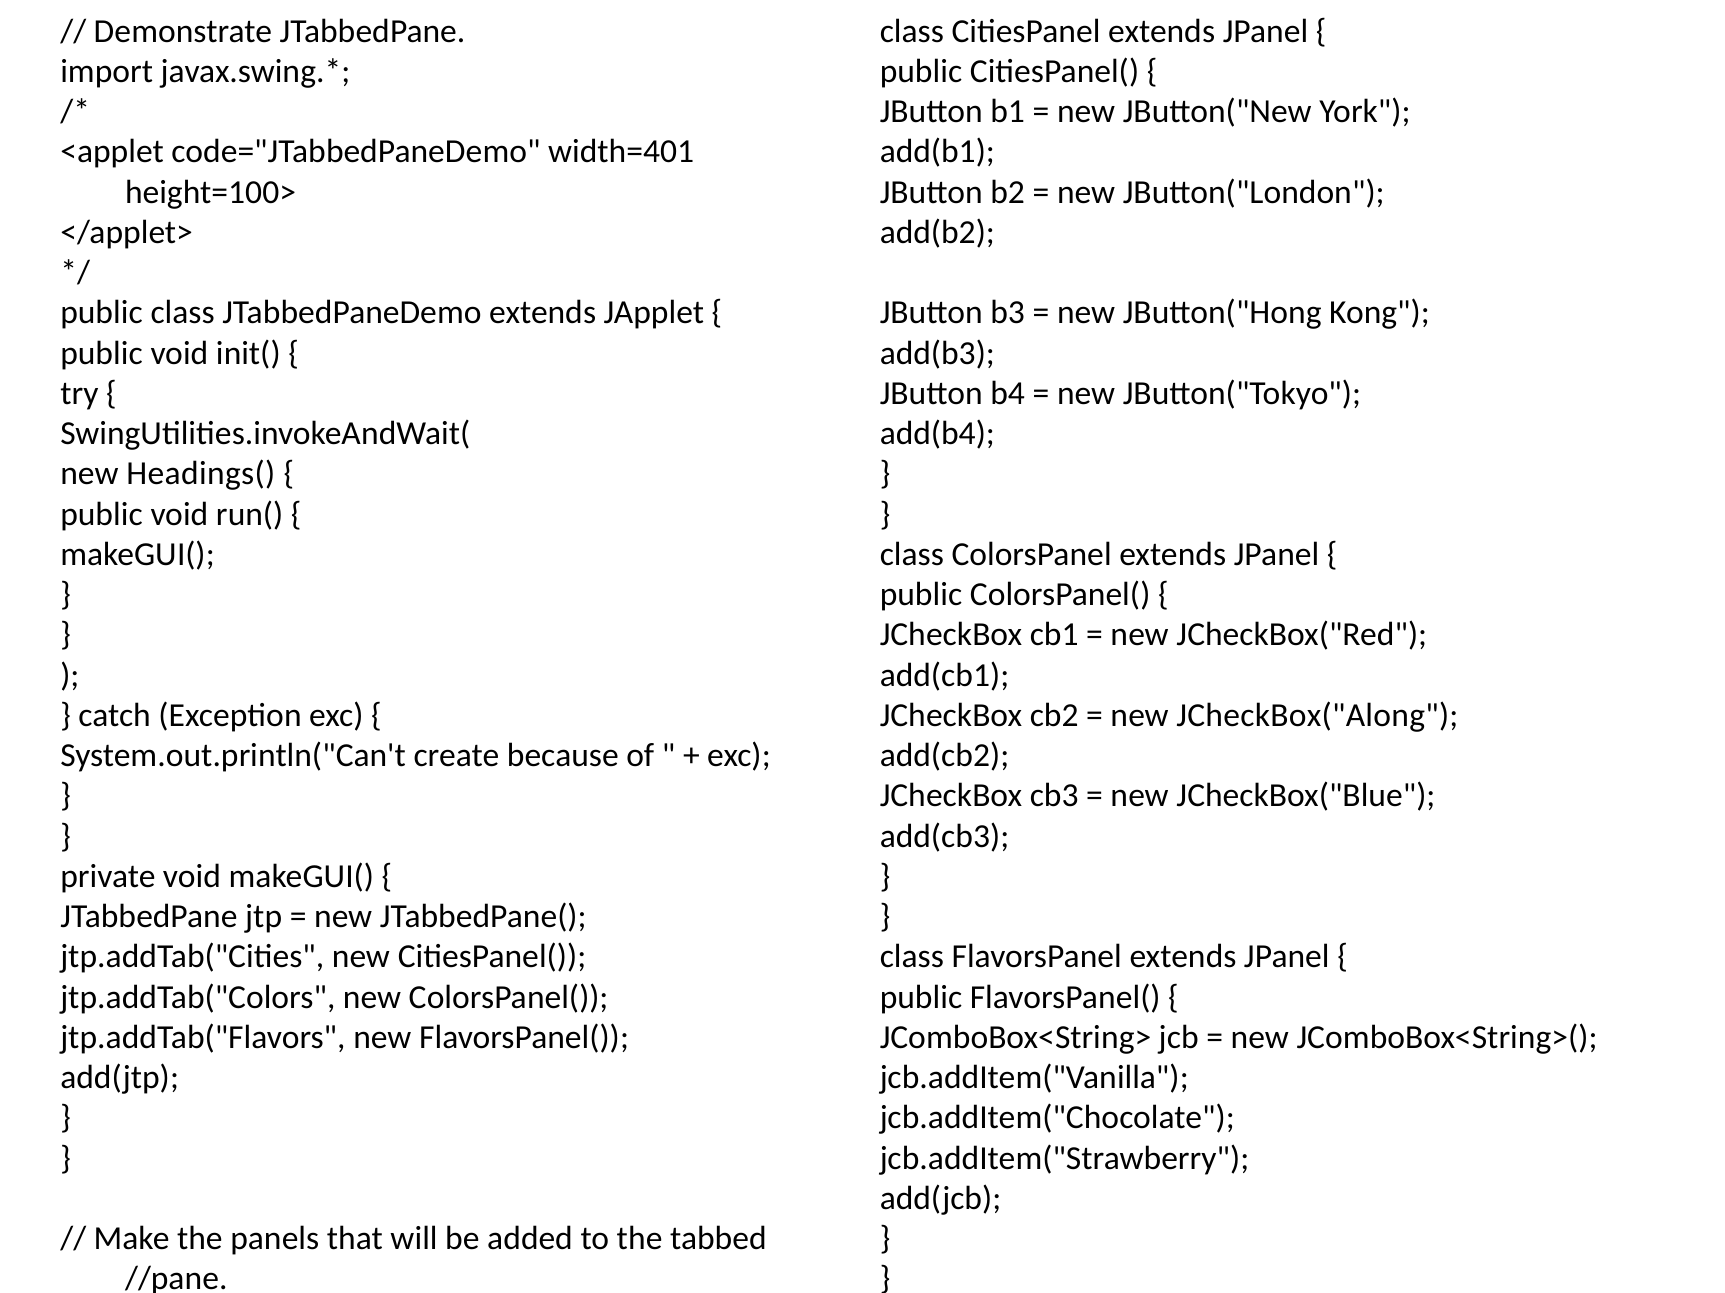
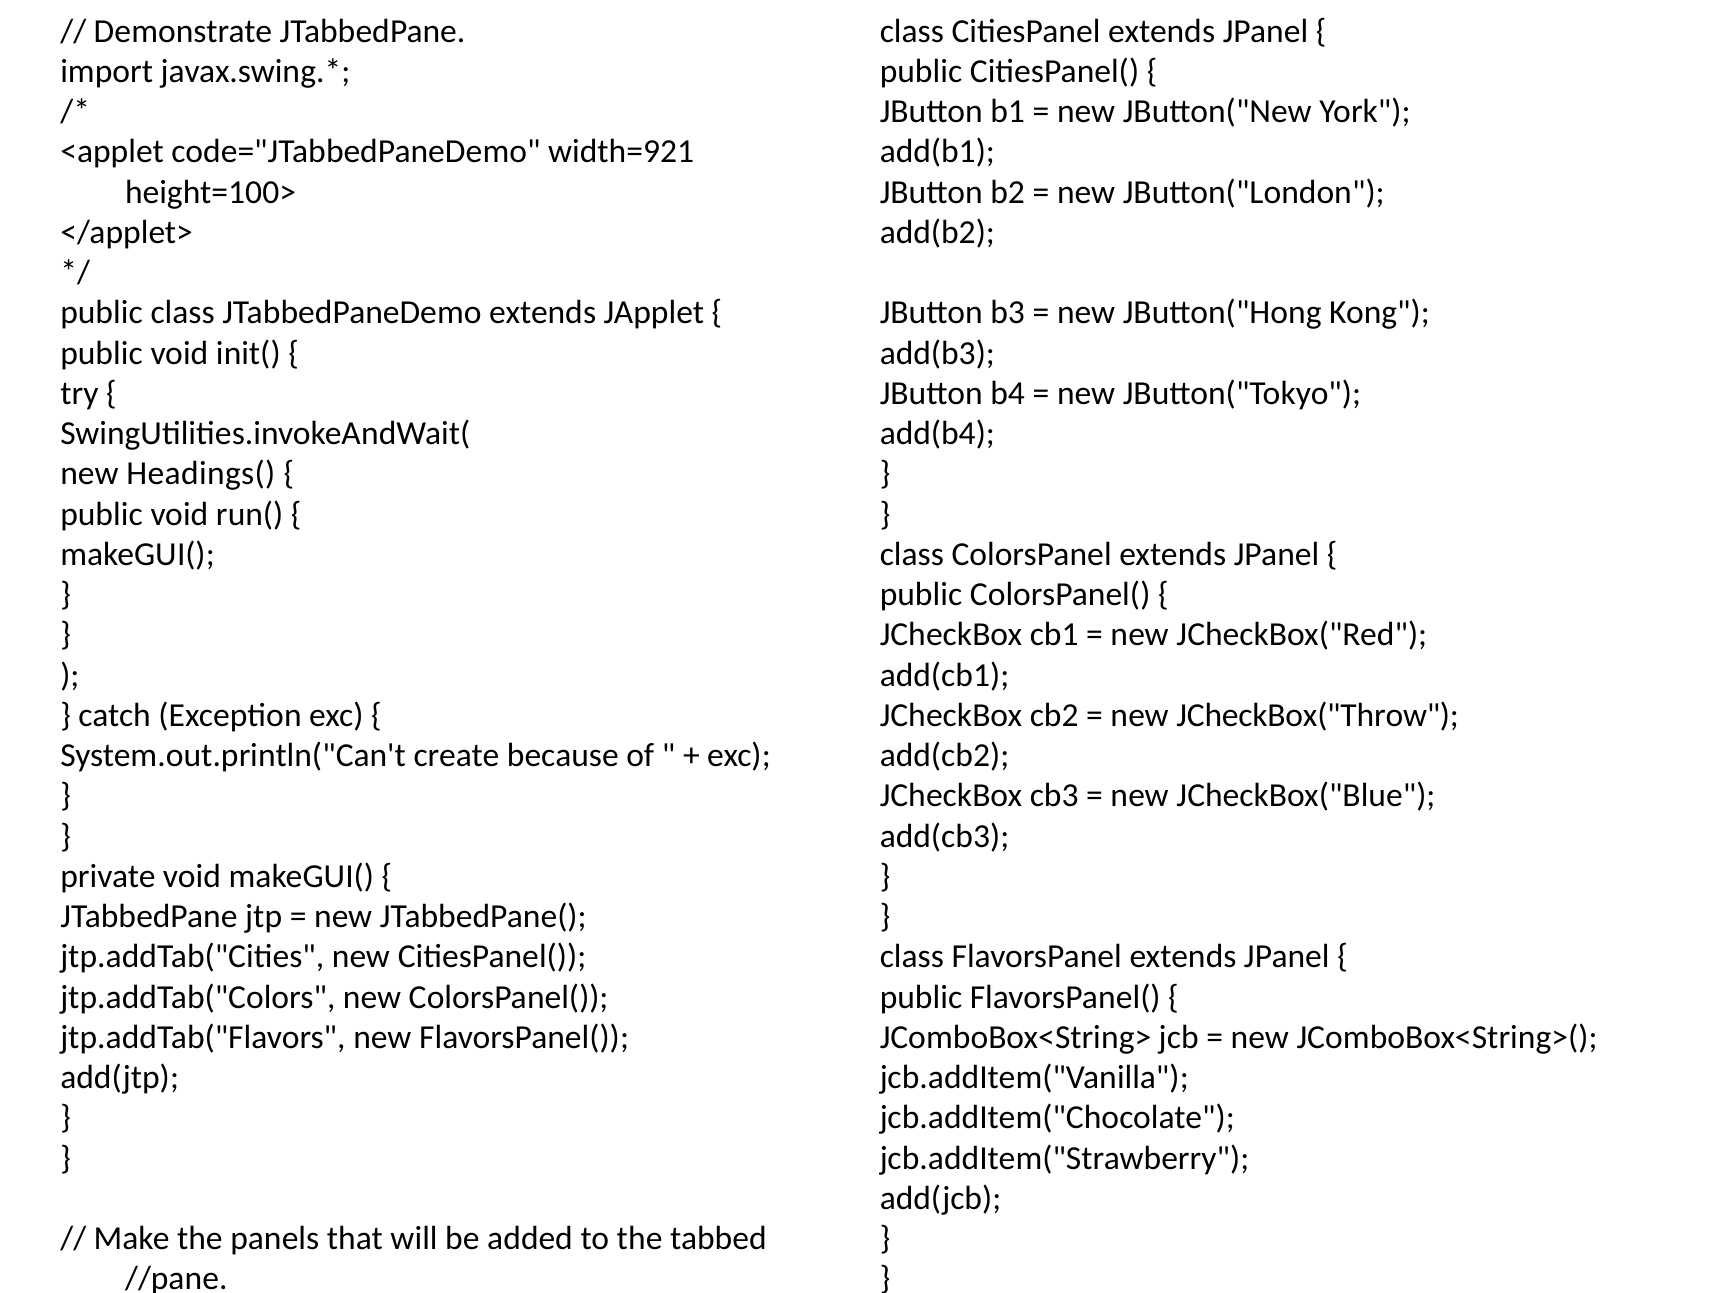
width=401: width=401 -> width=921 (621, 152)
JCheckBox("Along: JCheckBox("Along -> JCheckBox("Throw (1318, 716)
